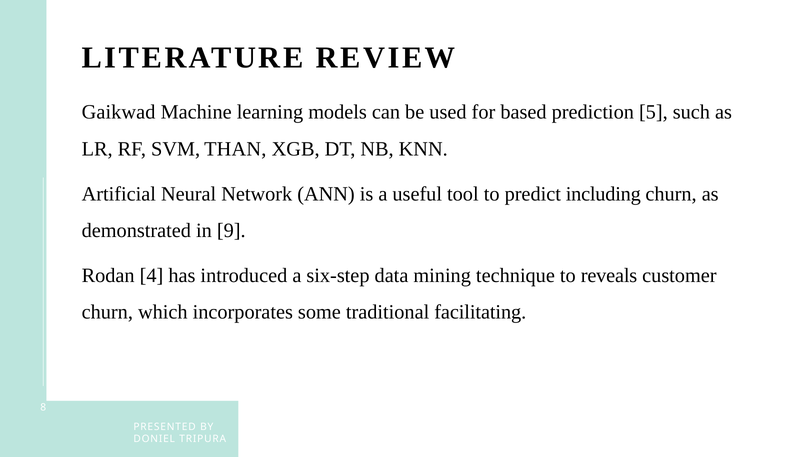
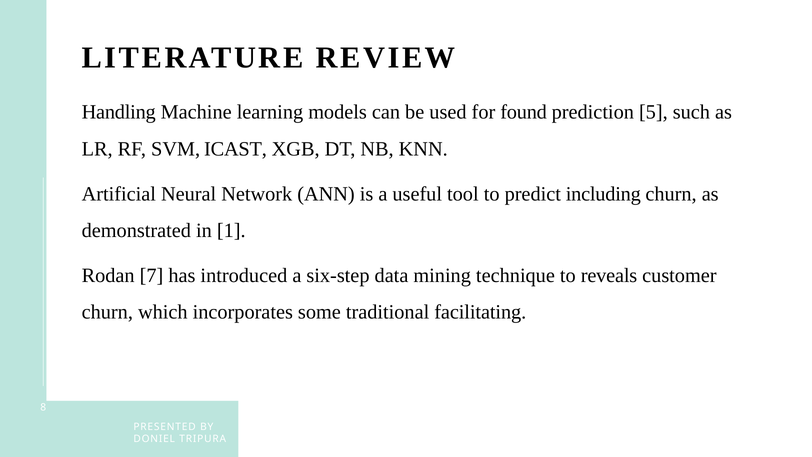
Gaikwad: Gaikwad -> Handling (119, 112)
based: based -> found (524, 112)
THAN: THAN -> ICAST (235, 149)
9: 9 -> 1 (231, 230)
4: 4 -> 7 (152, 275)
